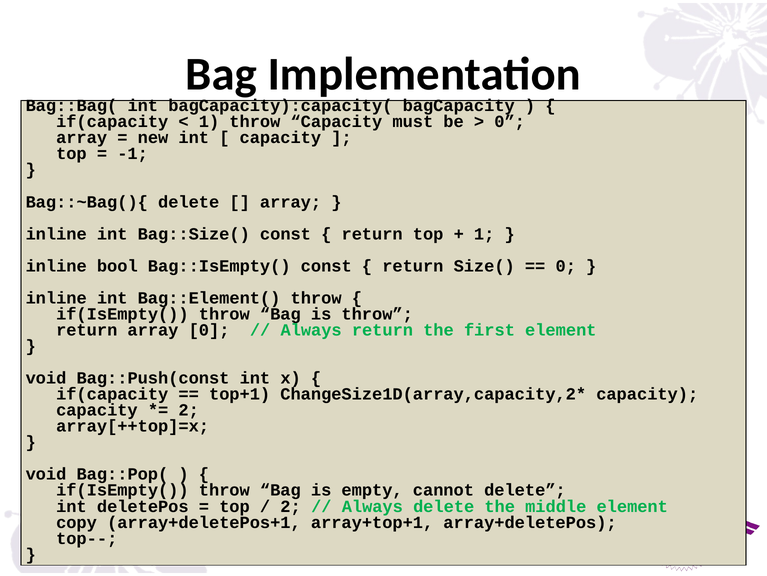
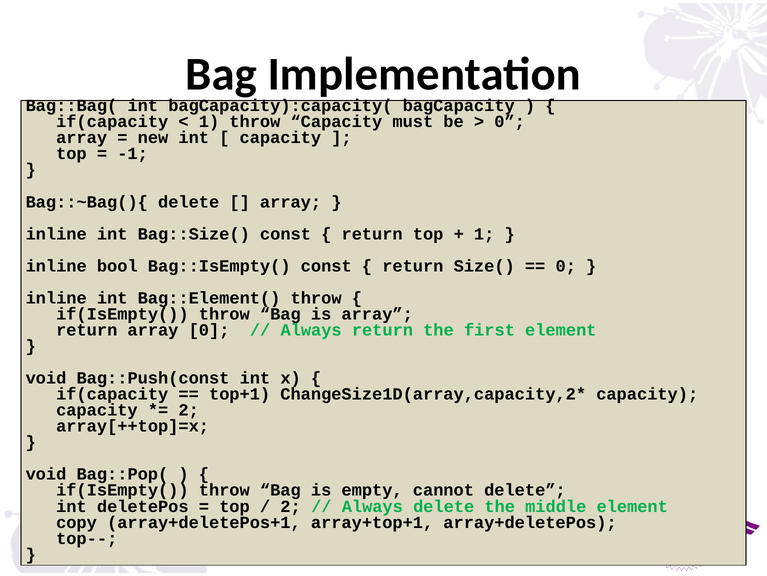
is throw: throw -> array (377, 314)
